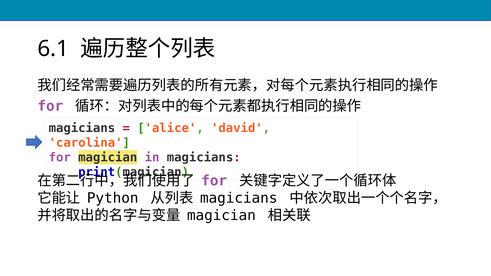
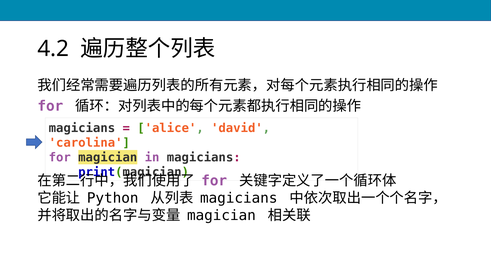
6.1: 6.1 -> 4.2 (53, 49)
